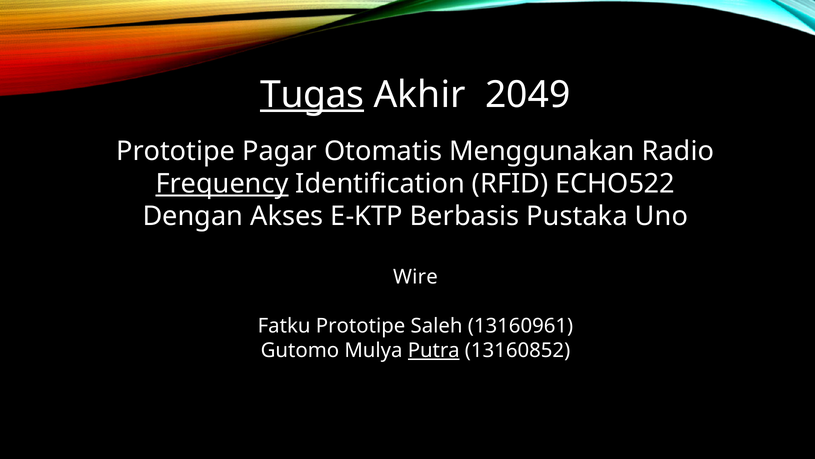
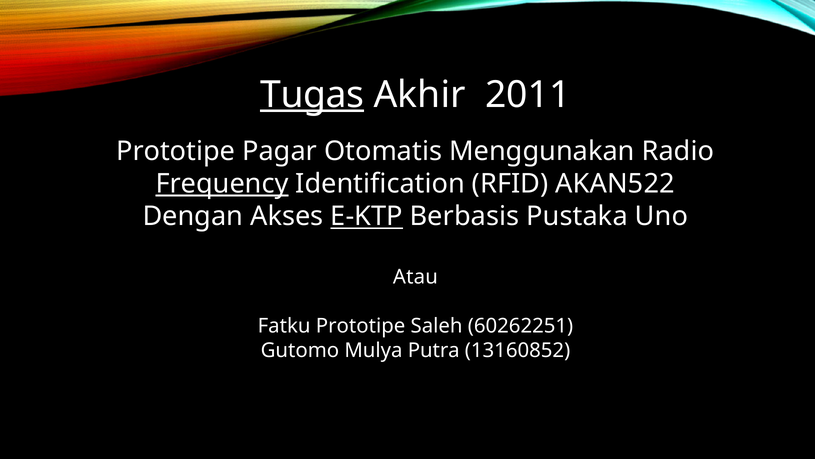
2049: 2049 -> 2011 (528, 95)
ECHO522: ECHO522 -> AKAN522 (615, 184)
E-KTP underline: none -> present (367, 216)
Wire: Wire -> Atau (415, 277)
13160961: 13160961 -> 60262251 (521, 326)
Putra underline: present -> none (434, 350)
